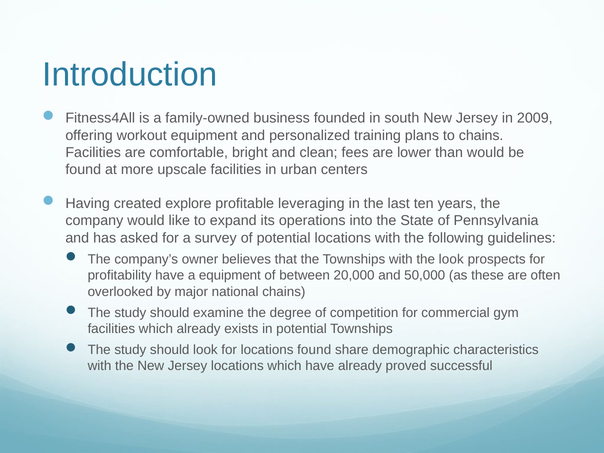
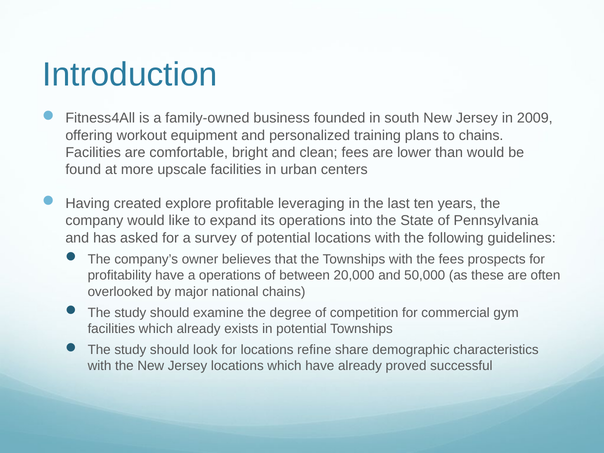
the look: look -> fees (451, 259)
a equipment: equipment -> operations (230, 275)
locations found: found -> refine (314, 350)
